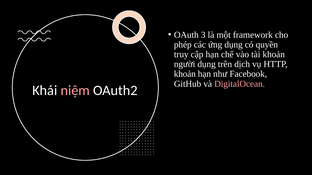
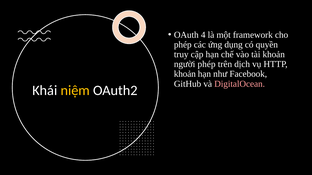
3: 3 -> 4 (203, 35)
người dụng: dụng -> phép (207, 64)
niệm colour: pink -> yellow (75, 91)
